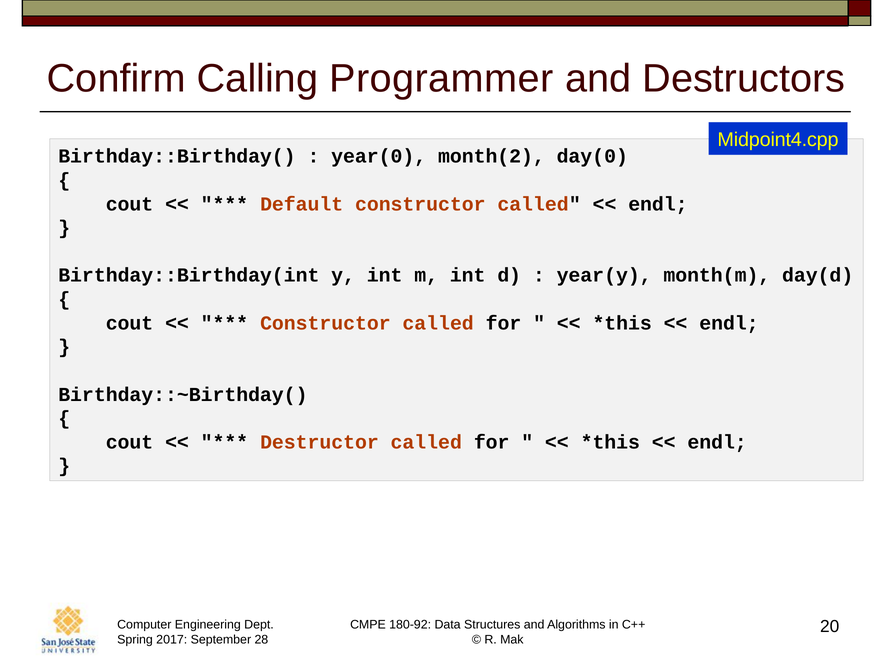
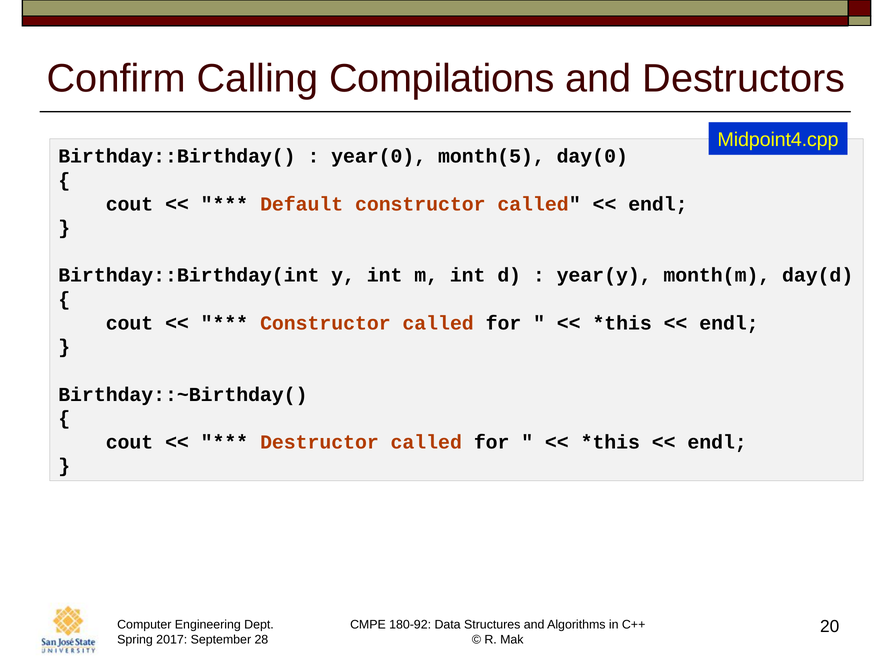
Programmer: Programmer -> Compilations (442, 79)
month(2: month(2 -> month(5 (491, 156)
